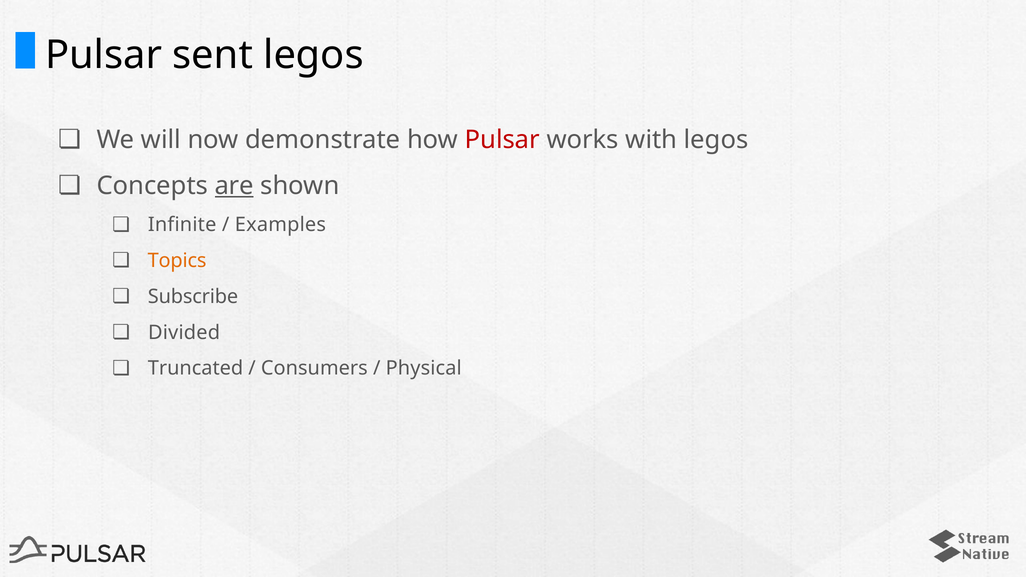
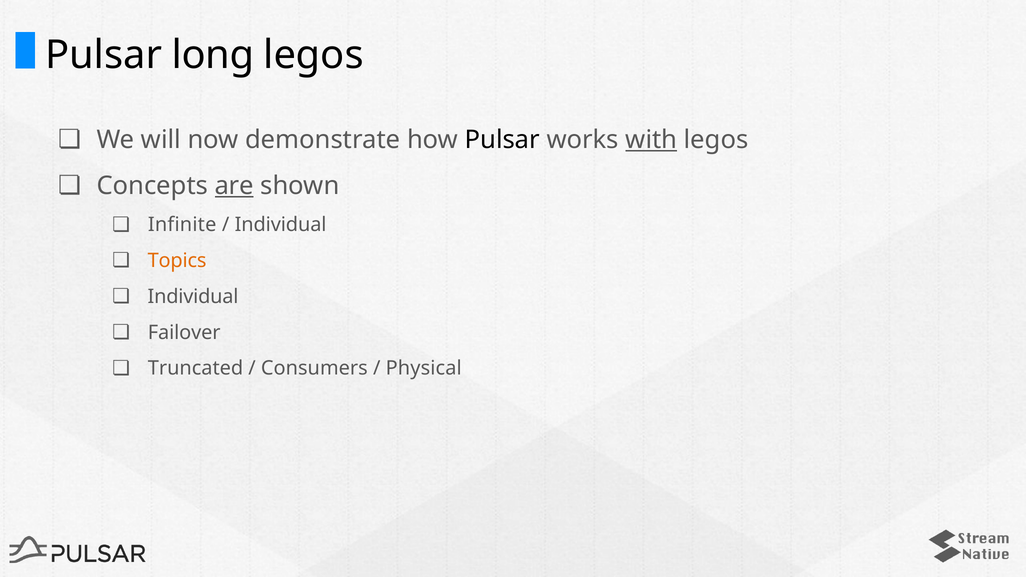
sent: sent -> long (213, 55)
Pulsar colour: red -> black (502, 140)
with underline: none -> present (651, 140)
Examples: Examples -> Individual (281, 225)
Subscribe: Subscribe -> Individual (193, 297)
Divided: Divided -> Failover (184, 333)
